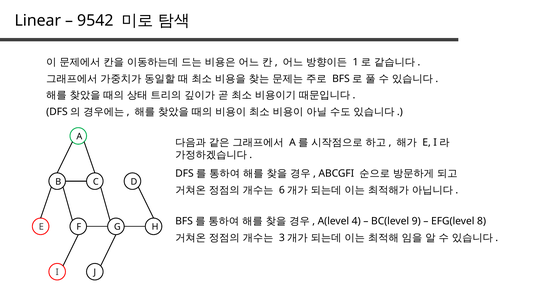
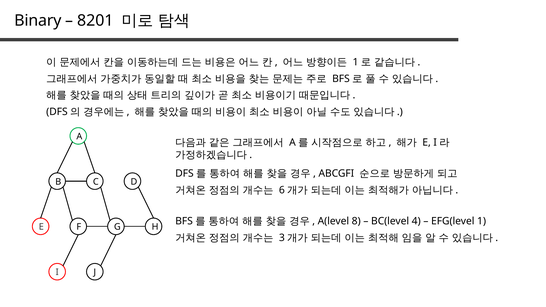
Linear: Linear -> Binary (38, 21)
9542: 9542 -> 8201 (95, 21)
4: 4 -> 8 (356, 221)
9: 9 -> 4 (416, 221)
8: 8 -> 1 (482, 221)
